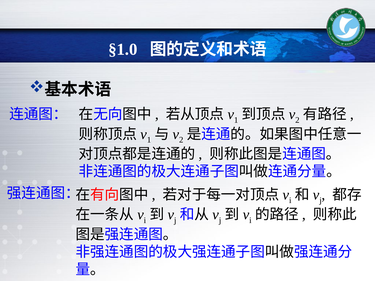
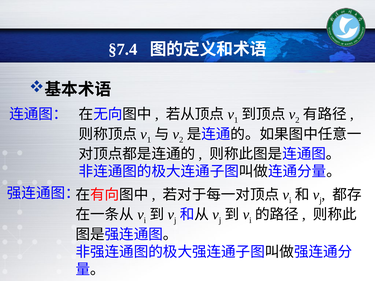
§1.0: §1.0 -> §7.4 (123, 49)
